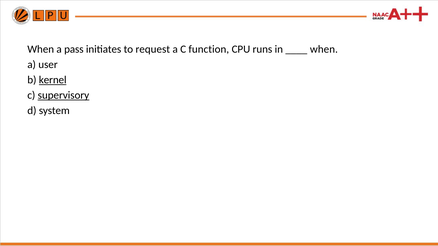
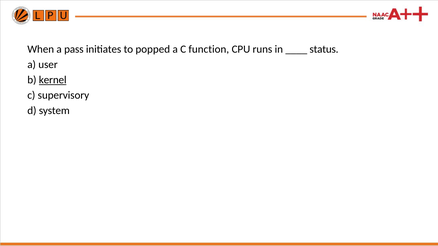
request: request -> popped (153, 49)
when: when -> status (324, 49)
supervisory underline: present -> none (63, 95)
